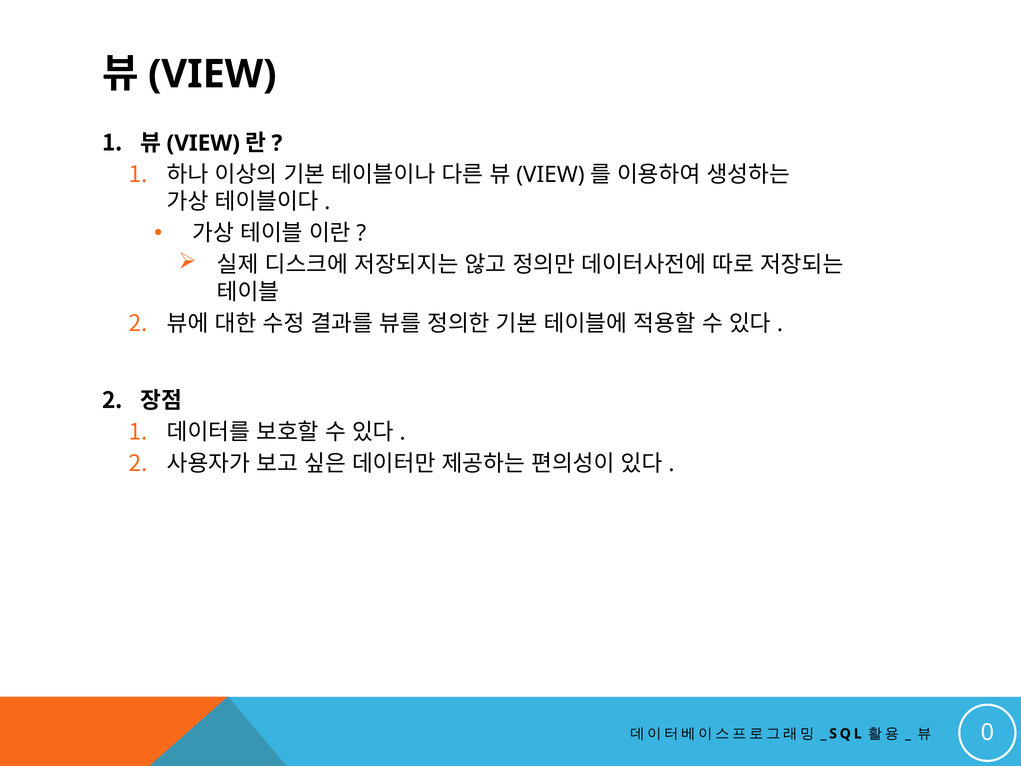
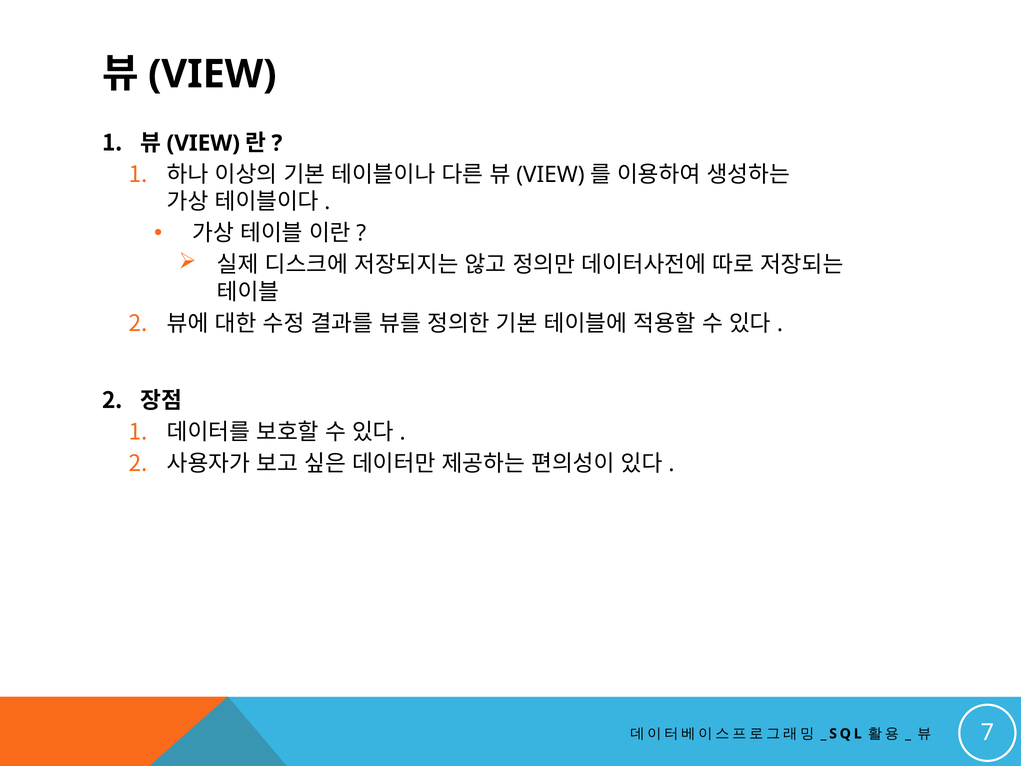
0: 0 -> 7 (987, 732)
